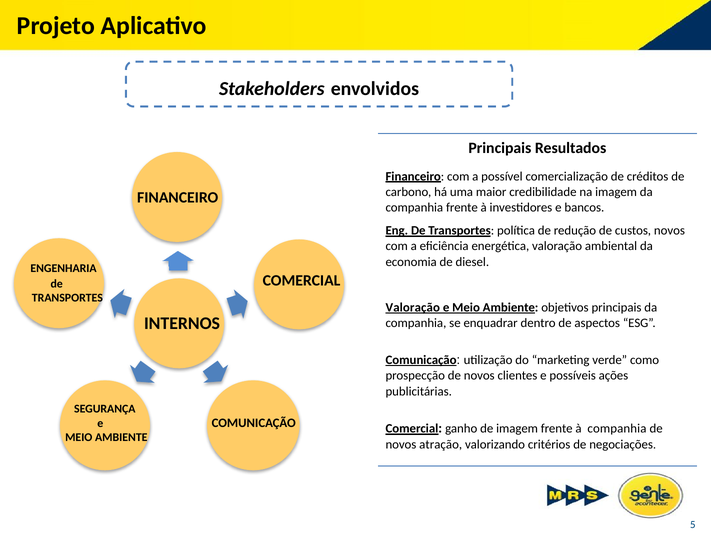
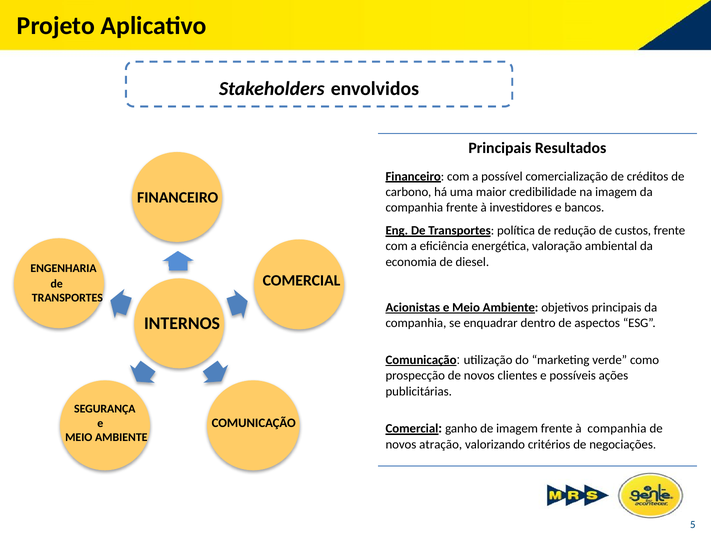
custos novos: novos -> frente (669, 231)
Valoração: Valoração -> Acionistas (413, 308)
